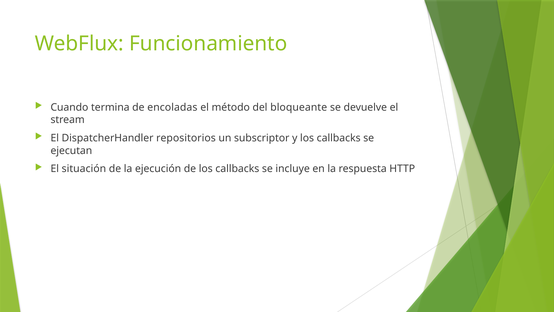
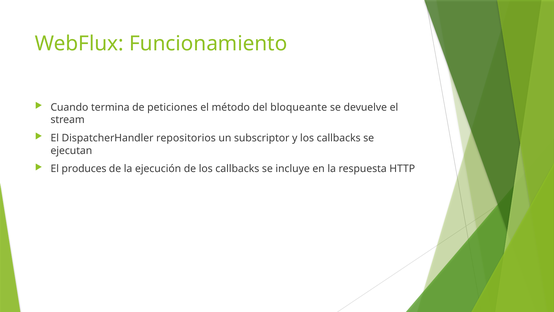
encoladas: encoladas -> peticiones (172, 107)
situación: situación -> produces (84, 169)
